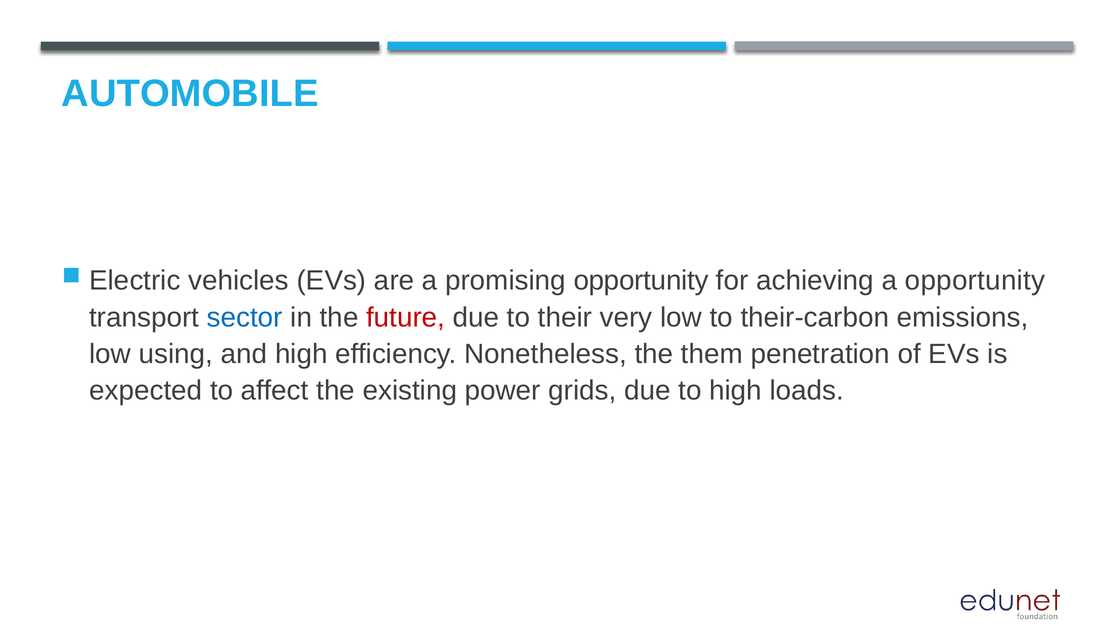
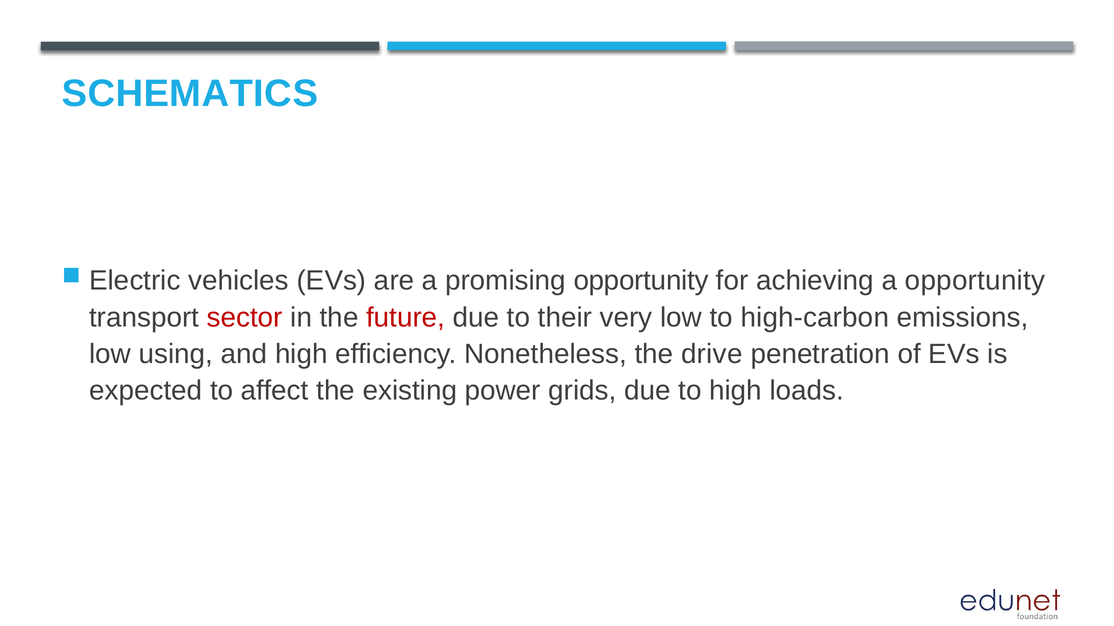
AUTOMOBILE: AUTOMOBILE -> SCHEMATICS (190, 94)
sector colour: blue -> red (245, 318)
their-carbon: their-carbon -> high-carbon (815, 318)
them: them -> drive (712, 354)
